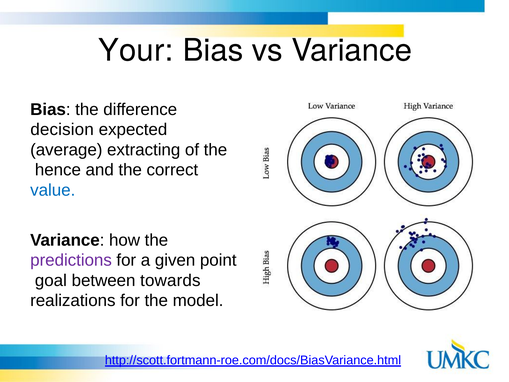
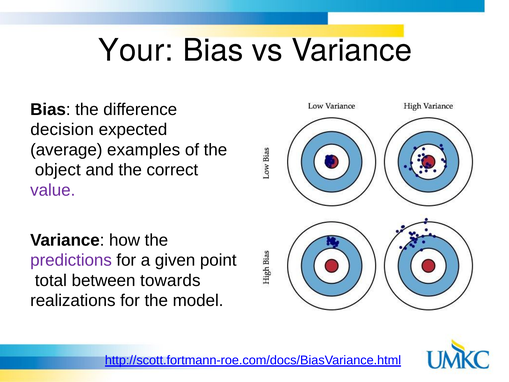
extracting: extracting -> examples (144, 150)
hence: hence -> object (58, 170)
value colour: blue -> purple (53, 190)
goal: goal -> total (51, 280)
